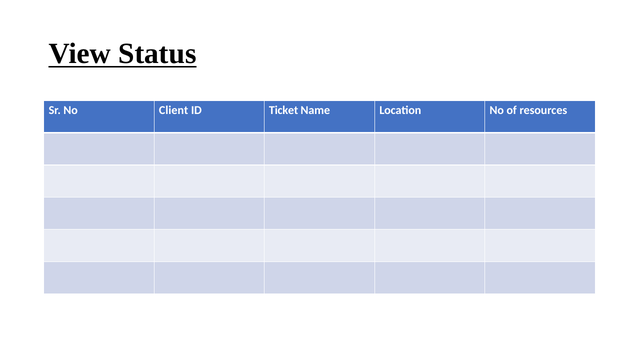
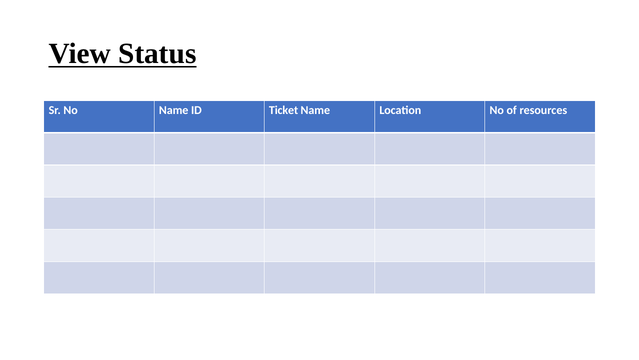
No Client: Client -> Name (174, 110)
